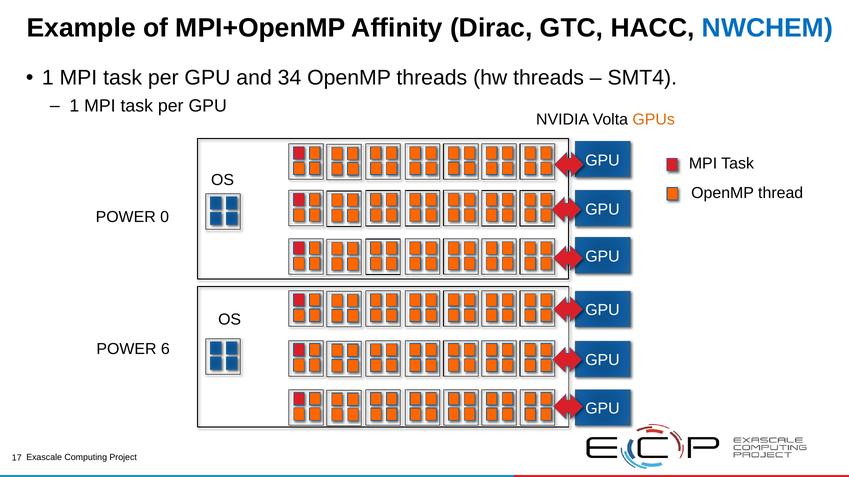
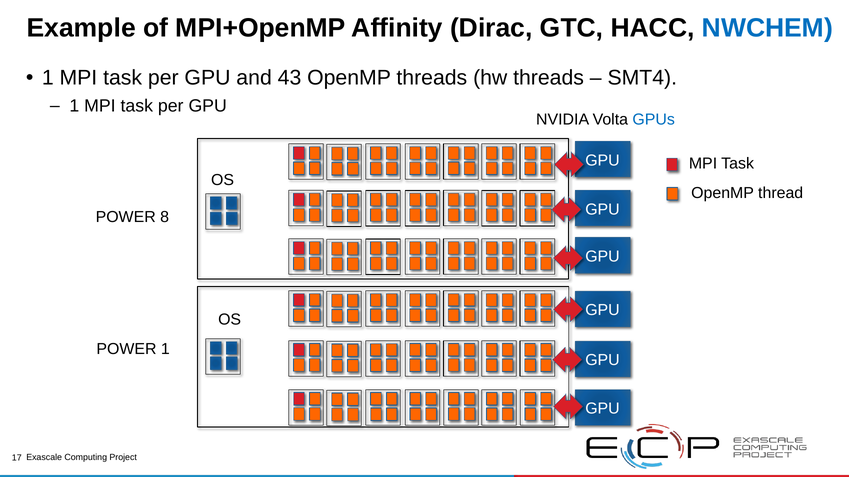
34: 34 -> 43 (290, 78)
GPUs colour: orange -> blue (654, 120)
0: 0 -> 8 (165, 217)
POWER 6: 6 -> 1 (165, 349)
